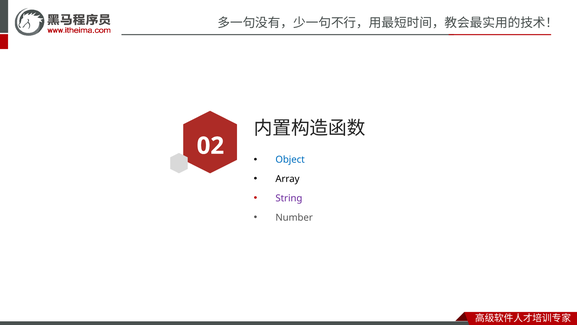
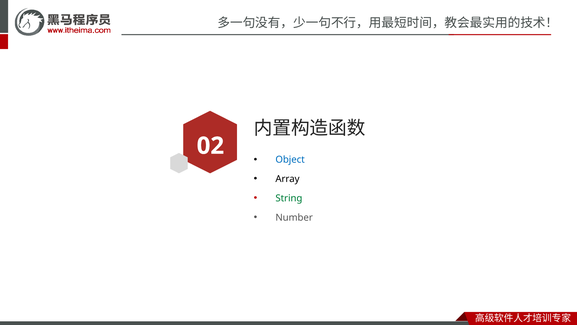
String colour: purple -> green (289, 198)
